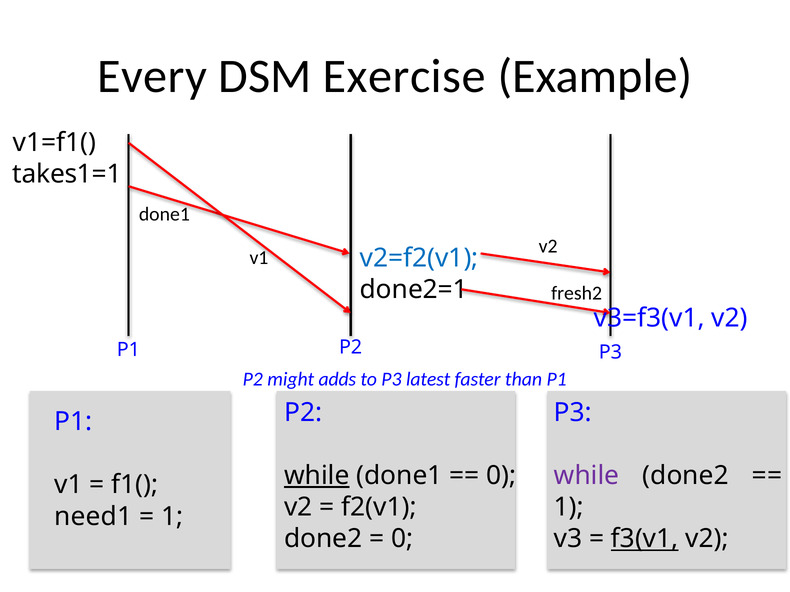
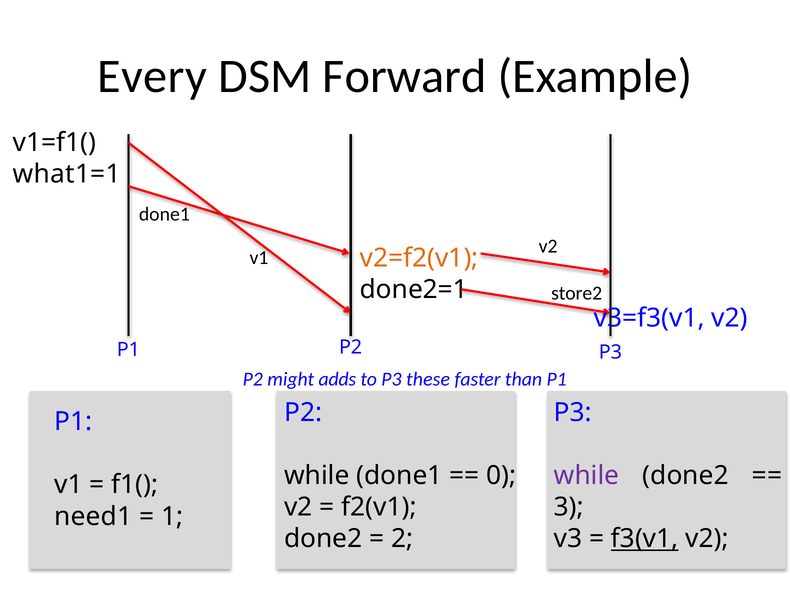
Exercise: Exercise -> Forward (405, 76)
takes1=1: takes1=1 -> what1=1 (67, 174)
v2=f2(v1 colour: blue -> orange (419, 258)
fresh2: fresh2 -> store2 (577, 293)
latest: latest -> these (428, 379)
while underline: present -> none (317, 476)
1: 1 -> 3 (569, 508)
0: 0 -> 2 (402, 539)
